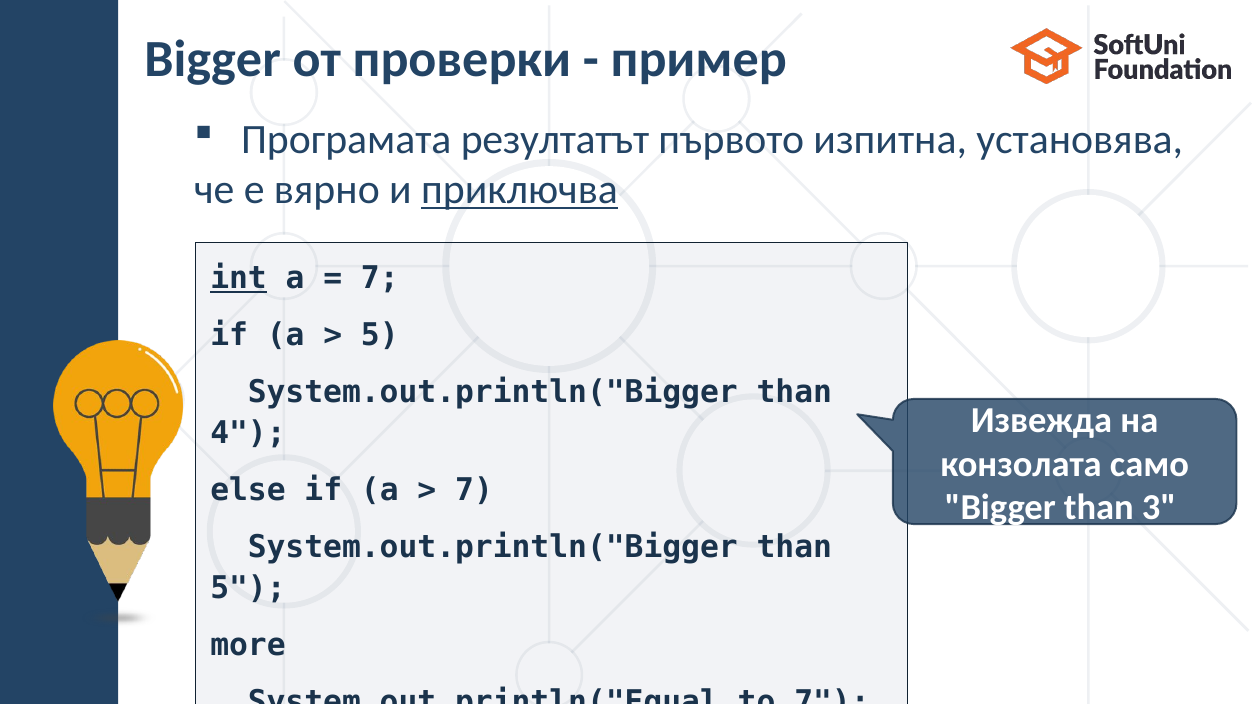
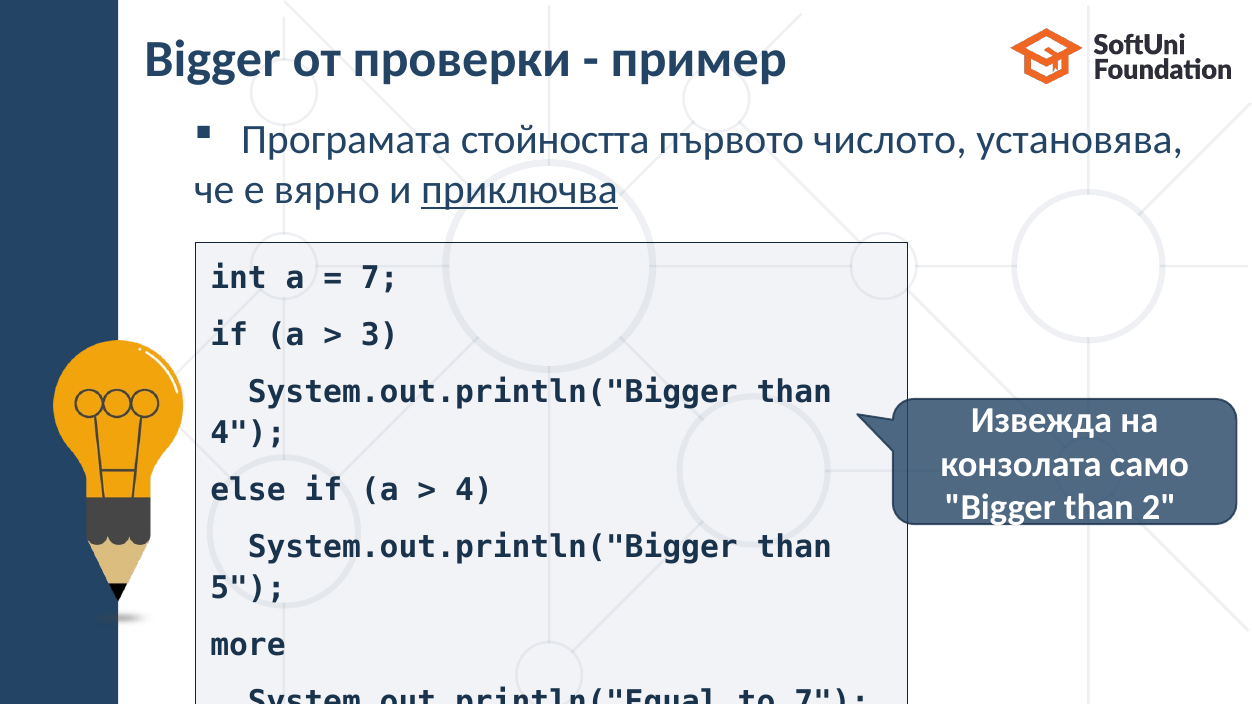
резултатът: резултатът -> стойността (555, 140)
изпитна: изпитна -> числото (890, 140)
int underline: present -> none (238, 278)
5: 5 -> 3 (380, 335)
7: 7 -> 4 (474, 491)
3: 3 -> 2 (1159, 508)
